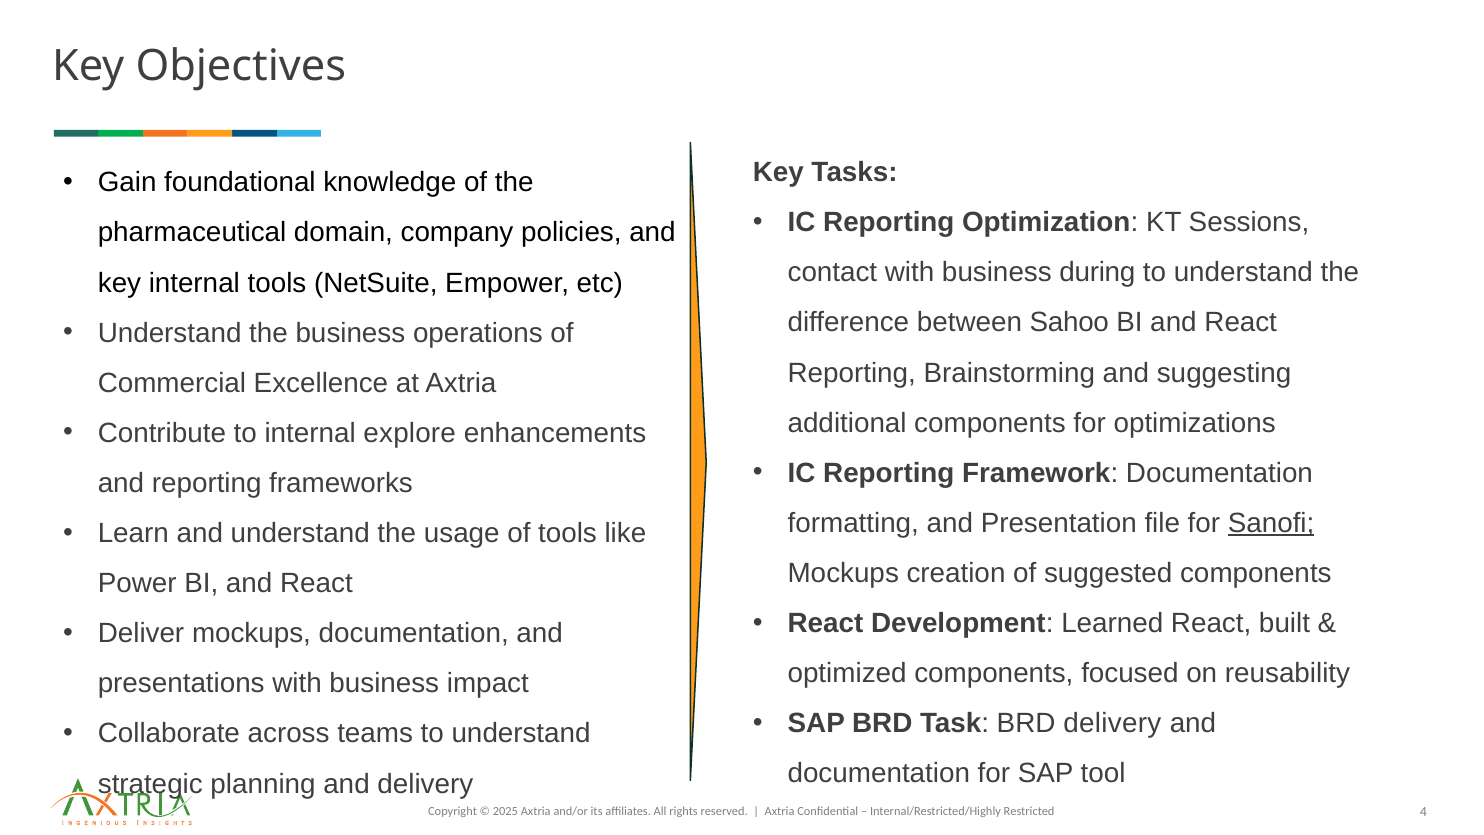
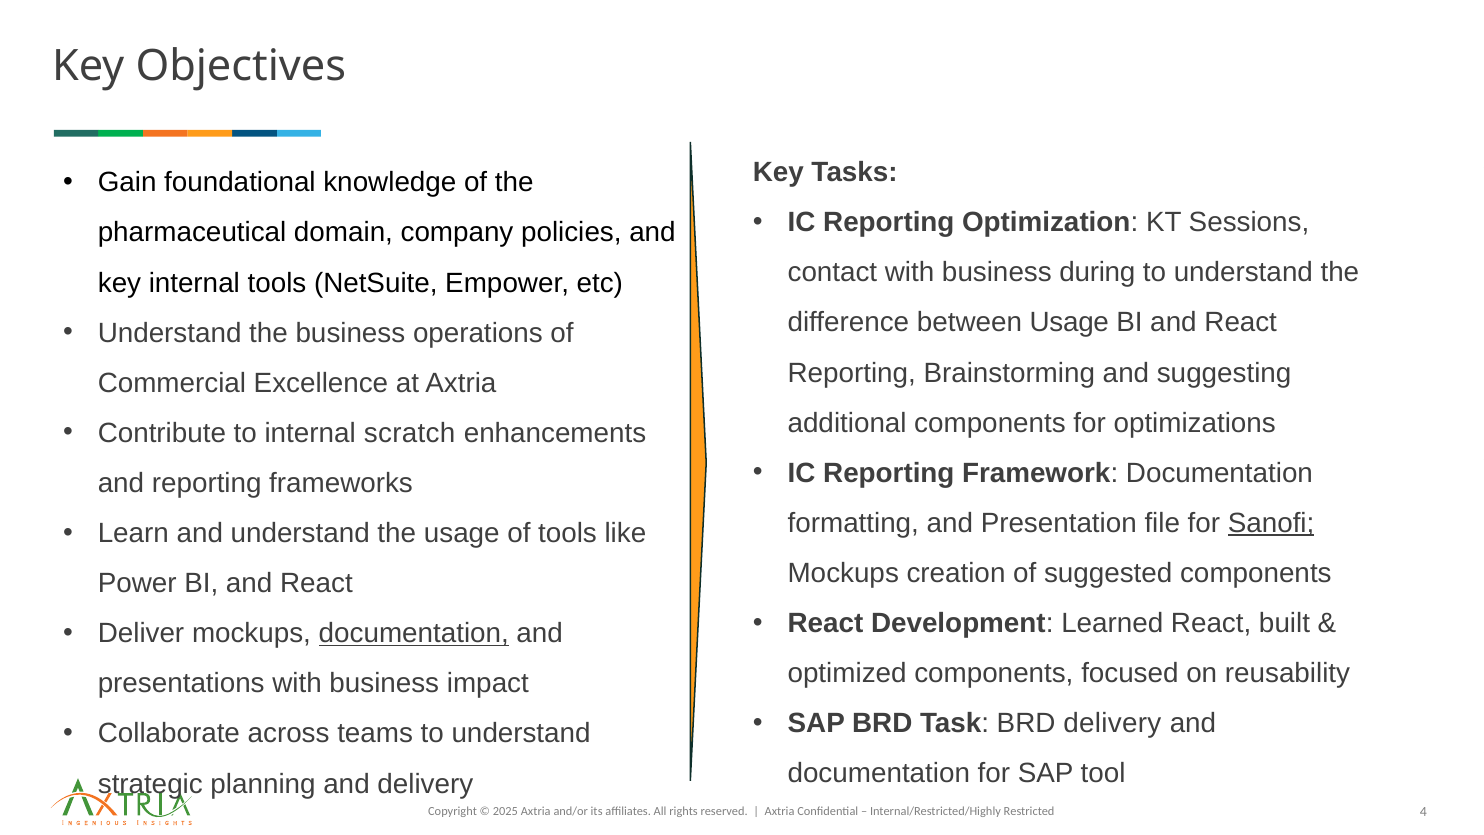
between Sahoo: Sahoo -> Usage (1069, 323)
explore: explore -> scratch (410, 433)
documentation underline: none -> present (414, 633)
